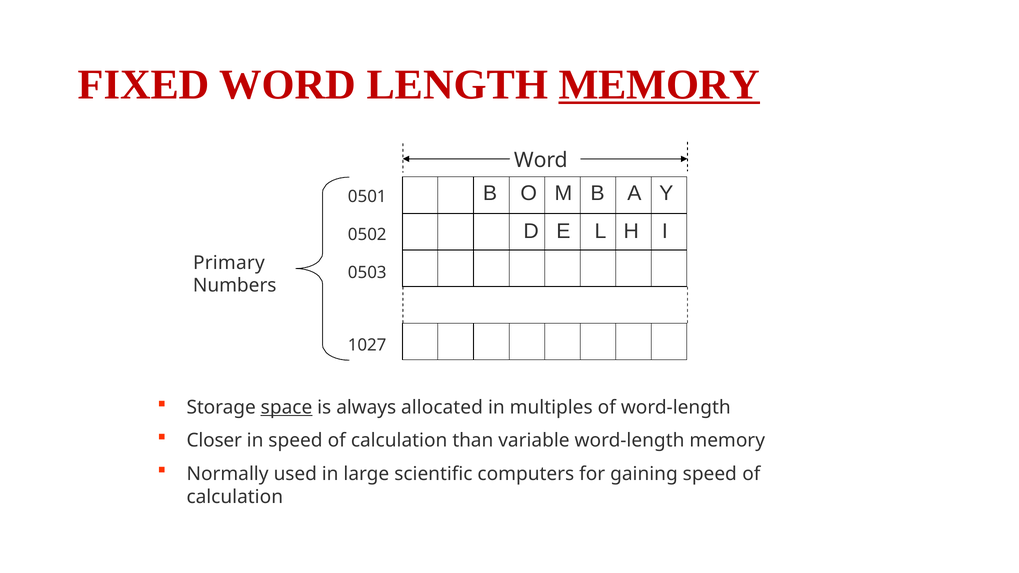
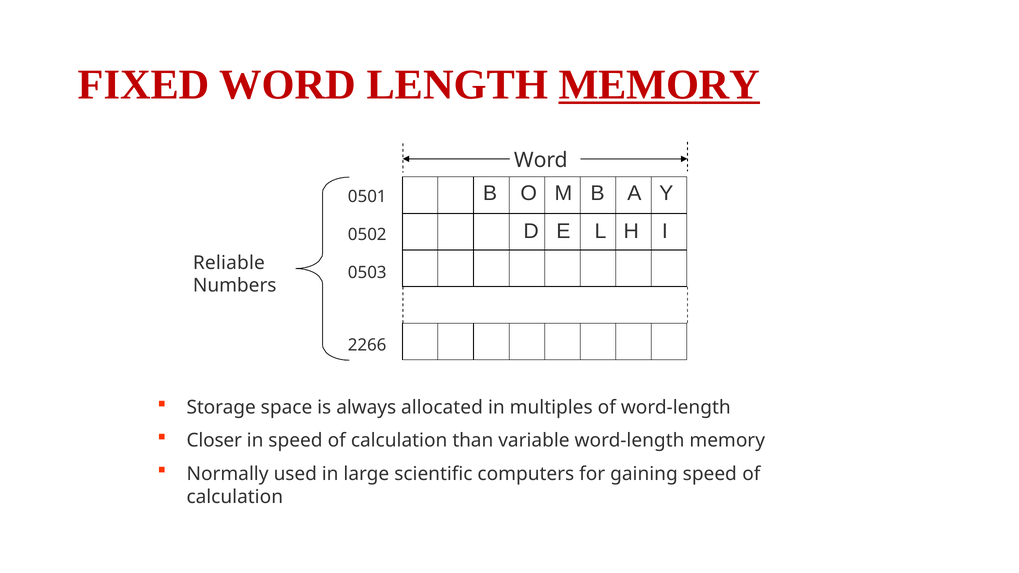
Primary: Primary -> Reliable (229, 263)
1027: 1027 -> 2266 (367, 345)
space underline: present -> none (287, 407)
